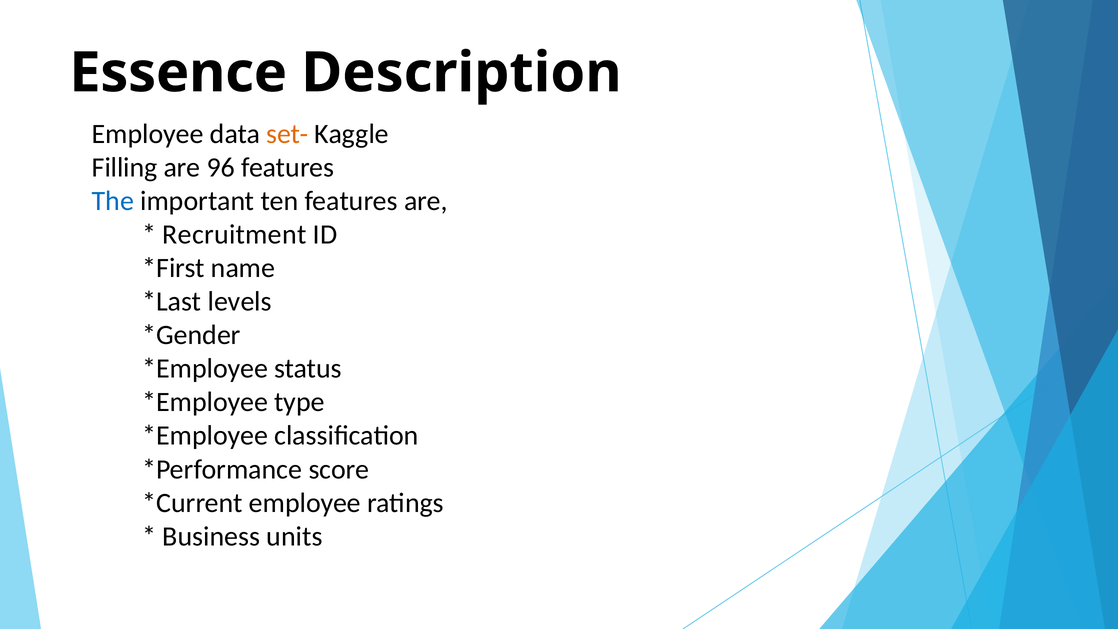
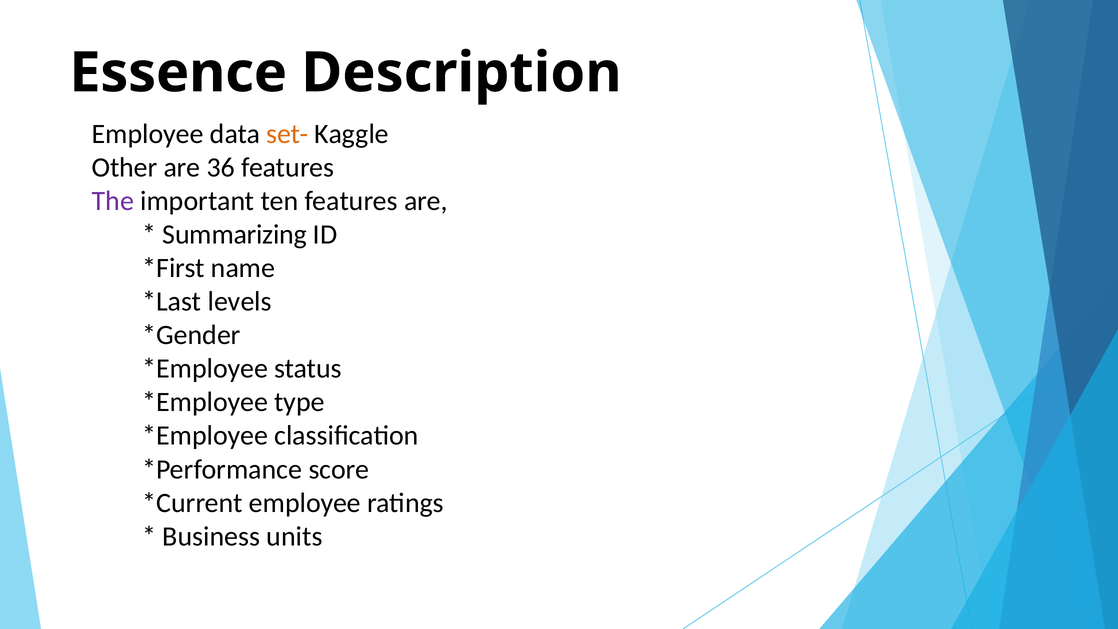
Filling: Filling -> Other (125, 167)
96: 96 -> 36 (221, 167)
The colour: blue -> purple (113, 201)
Recruitment: Recruitment -> Summarizing (235, 234)
